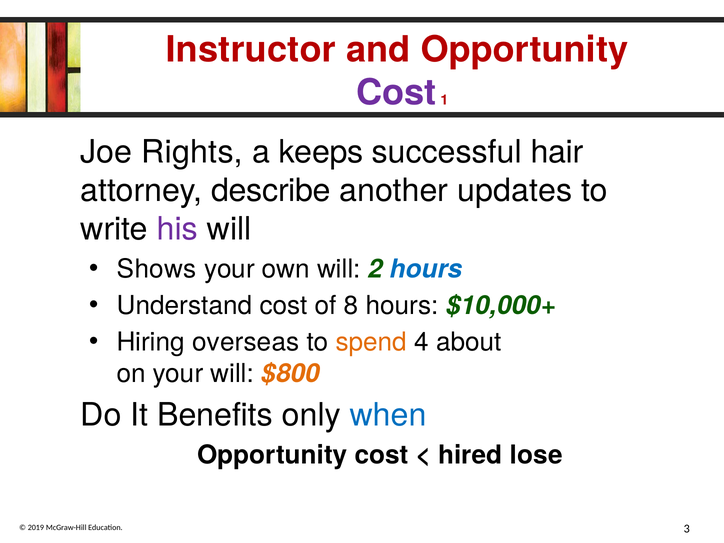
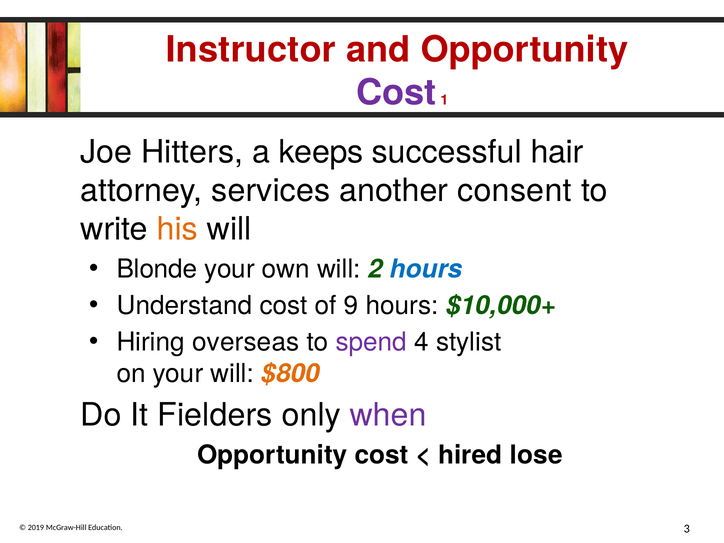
Rights: Rights -> Hitters (192, 152)
describe: describe -> services (271, 191)
updates: updates -> consent (515, 191)
his colour: purple -> orange (177, 229)
Shows: Shows -> Blonde (157, 269)
8: 8 -> 9 (351, 305)
spend colour: orange -> purple (371, 342)
about: about -> stylist (469, 342)
Benefits: Benefits -> Fielders (215, 415)
when colour: blue -> purple (388, 415)
